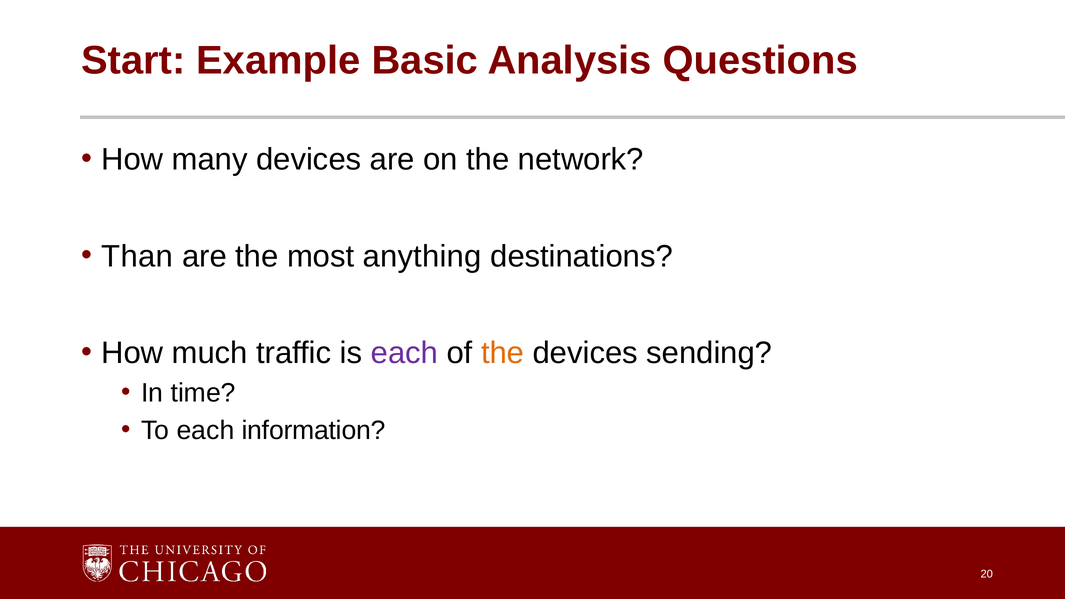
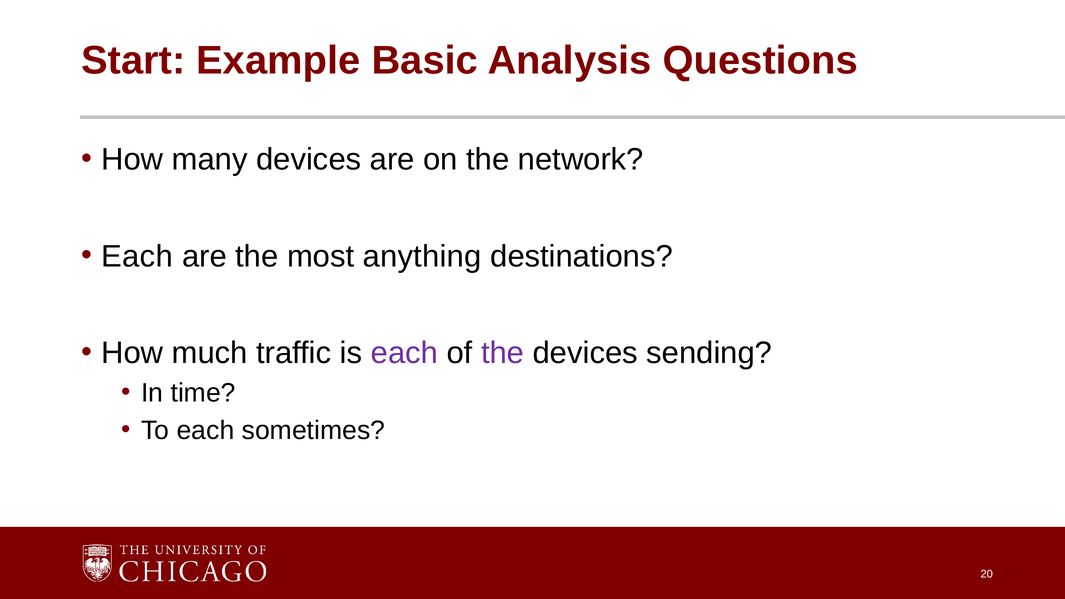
Than: Than -> Each (137, 256)
the colour: orange -> purple (503, 353)
information: information -> sometimes (313, 431)
